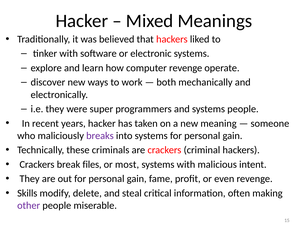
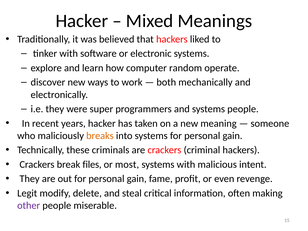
computer revenge: revenge -> random (186, 68)
breaks colour: purple -> orange (100, 136)
Skills: Skills -> Legit (27, 193)
